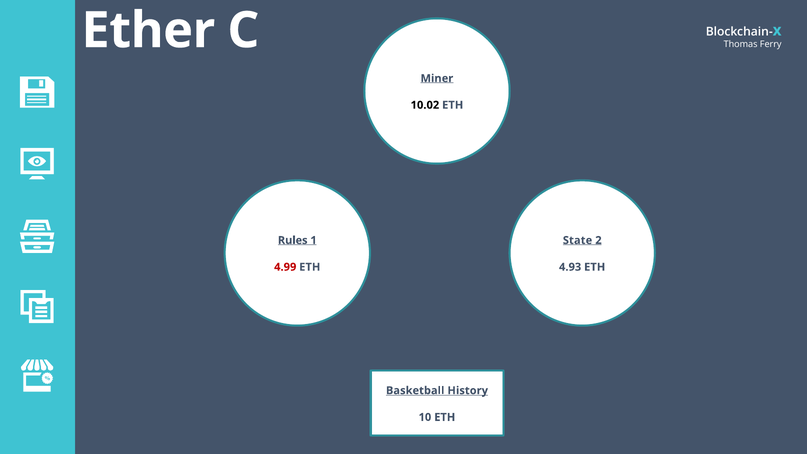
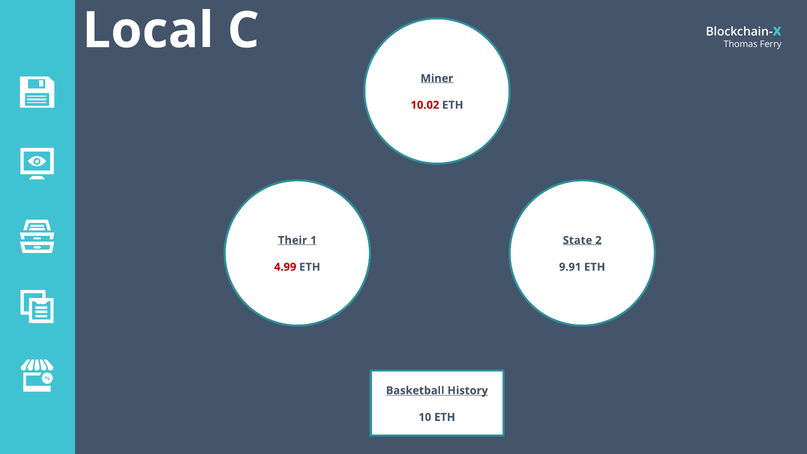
Ether: Ether -> Local (148, 31)
10.02 colour: black -> red (425, 105)
Rules: Rules -> Their (293, 240)
4.93: 4.93 -> 9.91 (570, 267)
